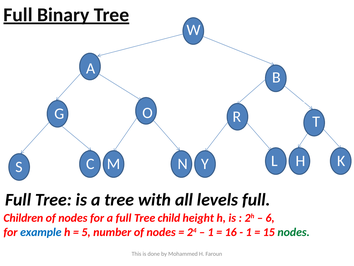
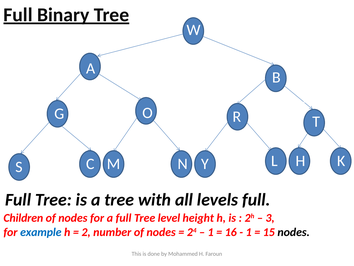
child: child -> level (169, 218)
6: 6 -> 3 (270, 218)
5: 5 -> 2 (86, 232)
nodes colour: green -> black (294, 232)
